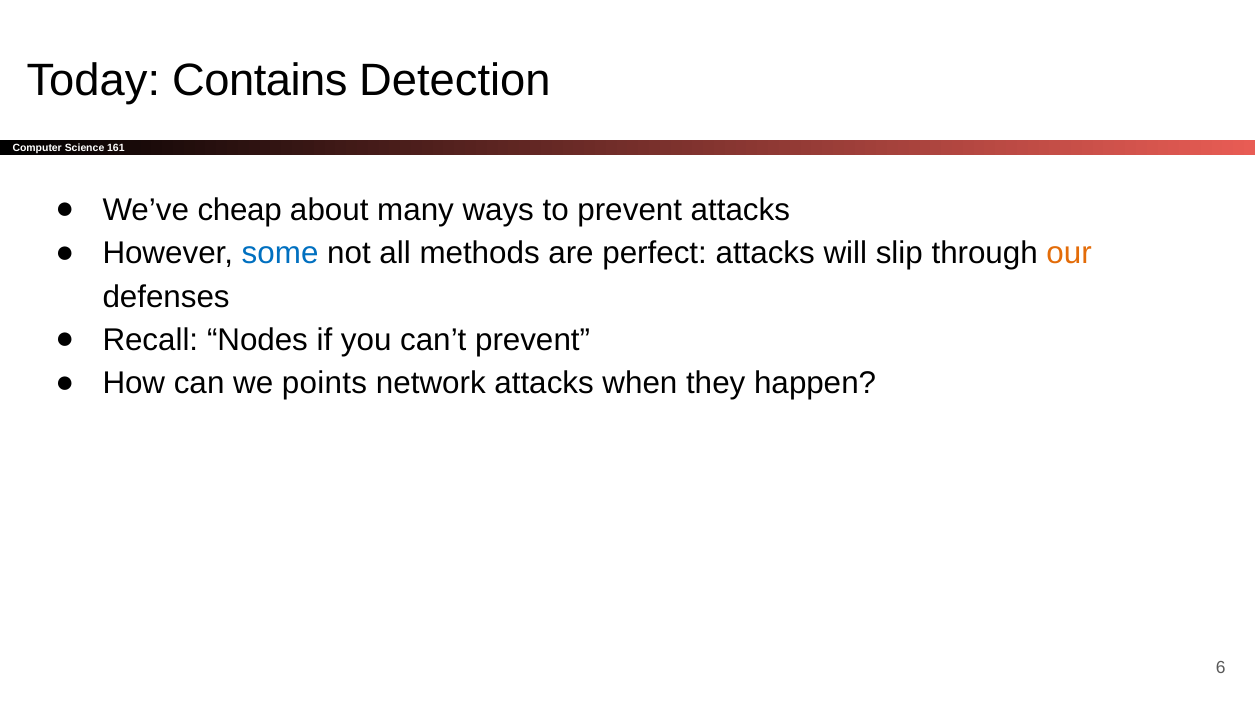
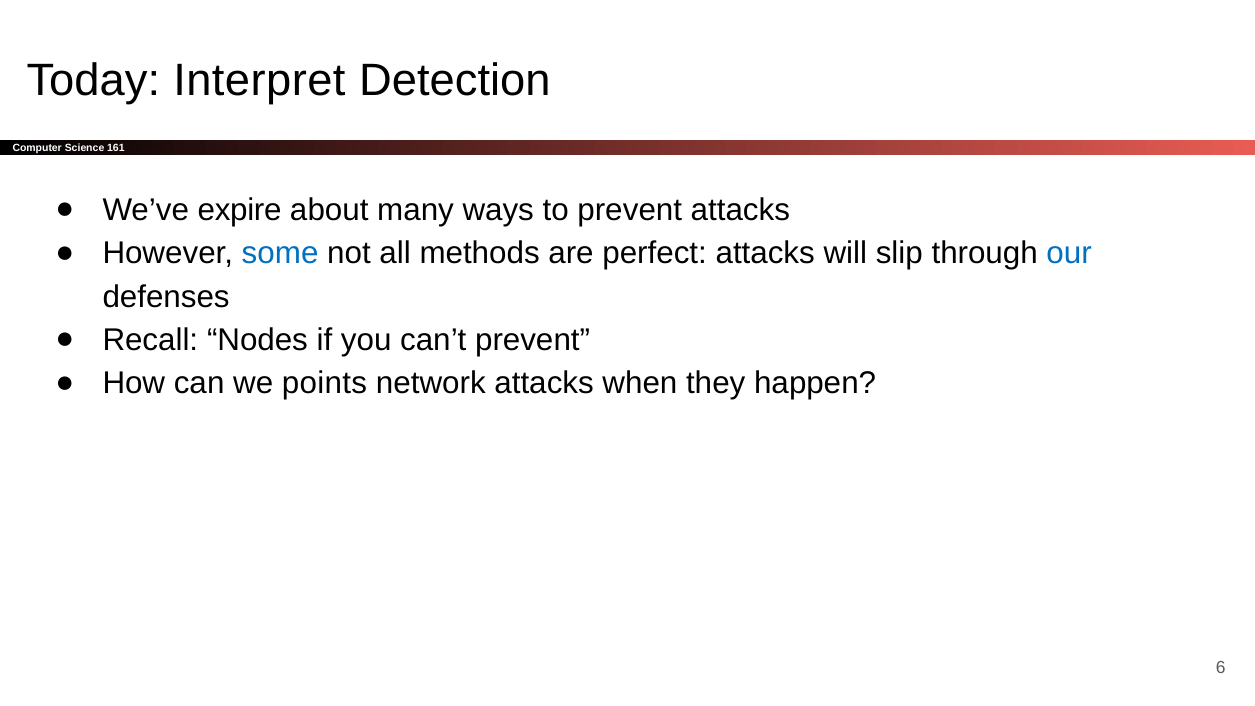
Contains: Contains -> Interpret (259, 80)
cheap: cheap -> expire (240, 210)
our colour: orange -> blue (1069, 254)
